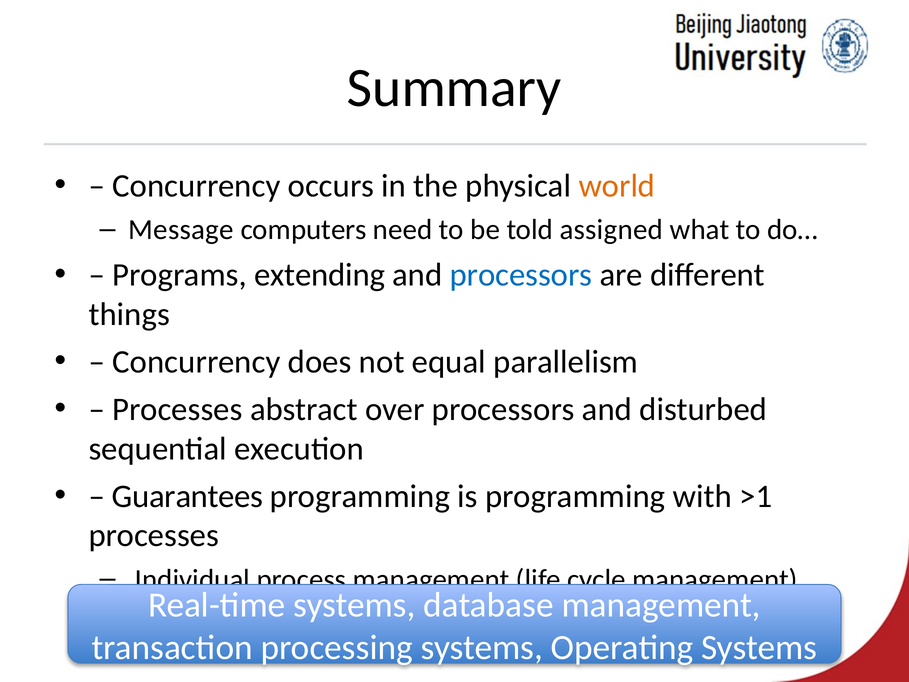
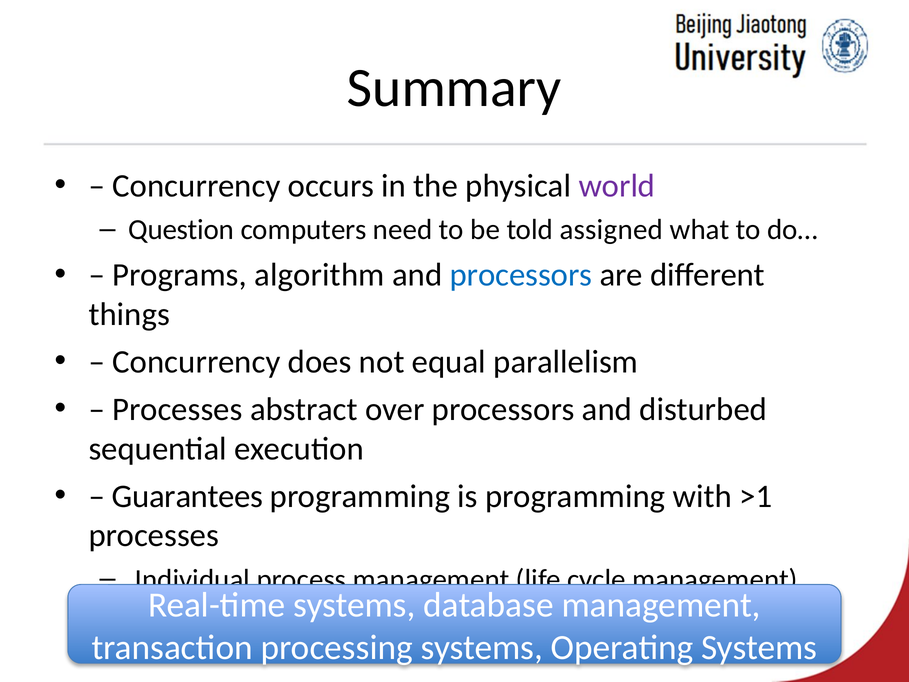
world colour: orange -> purple (617, 186)
Message: Message -> Question (181, 230)
extending: extending -> algorithm (319, 275)
